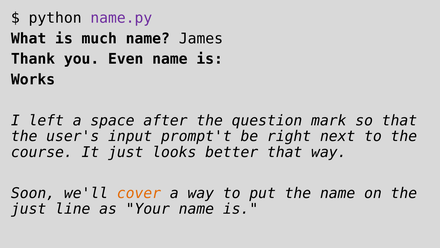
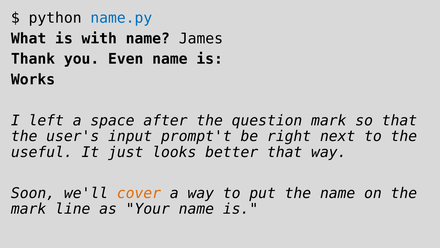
name.py colour: purple -> blue (121, 18)
much: much -> with (99, 39)
course: course -> useful (42, 152)
just: just -> mark (29, 209)
